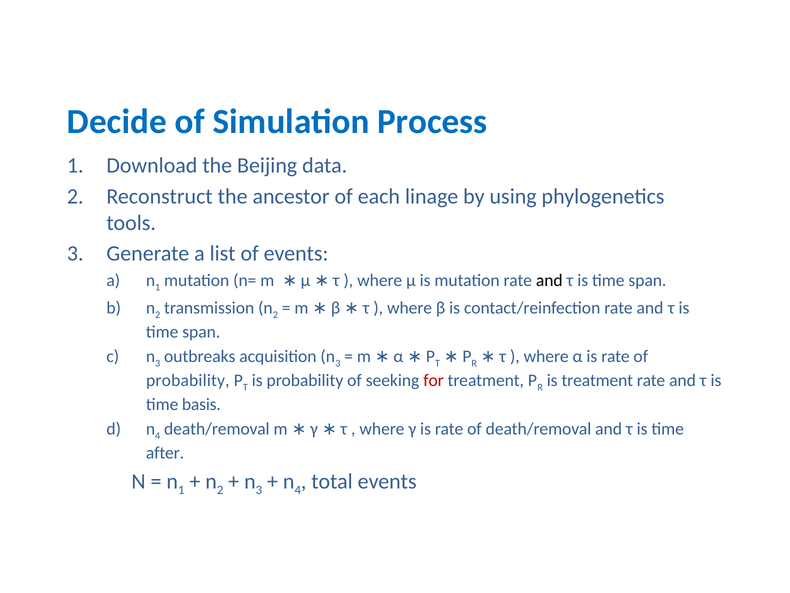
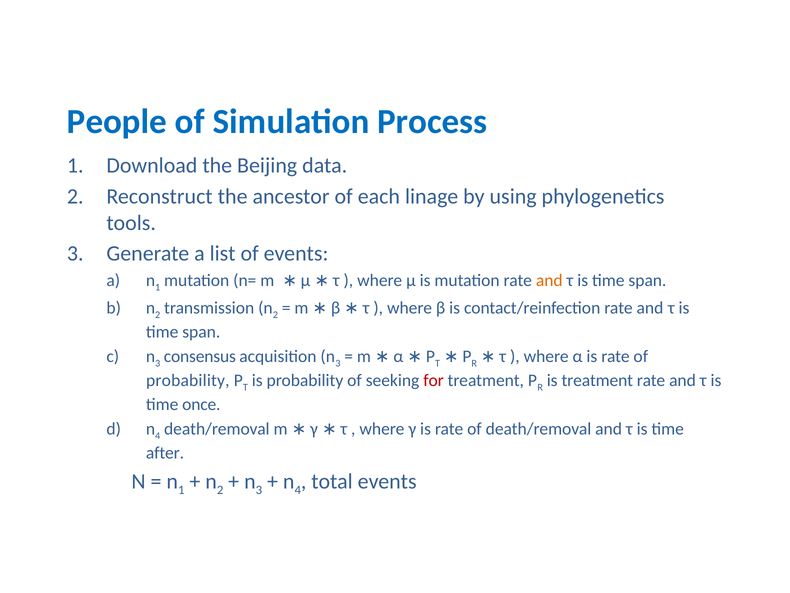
Decide: Decide -> People (117, 121)
and colour: black -> orange (549, 280)
outbreaks: outbreaks -> consensus (200, 356)
basis: basis -> once (201, 404)
